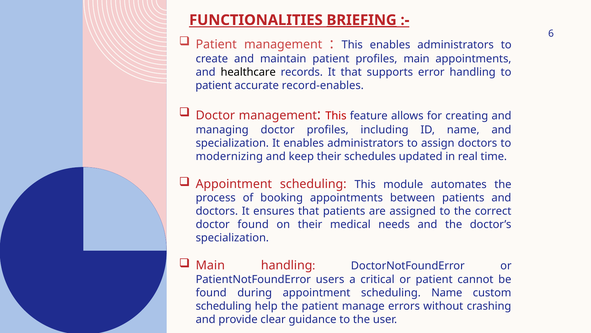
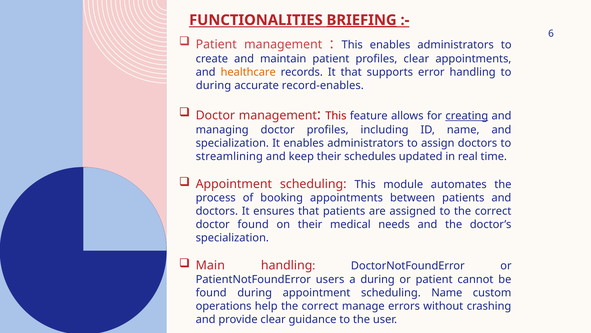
profiles main: main -> clear (416, 59)
healthcare colour: black -> orange (248, 72)
patient: patient -> during (214, 85)
creating underline: none -> present (467, 116)
modernizing: modernizing -> streamlining (229, 156)
a critical: critical -> during (378, 279)
scheduling: scheduling -> operations (224, 305)
help the patient: patient -> correct (320, 305)
